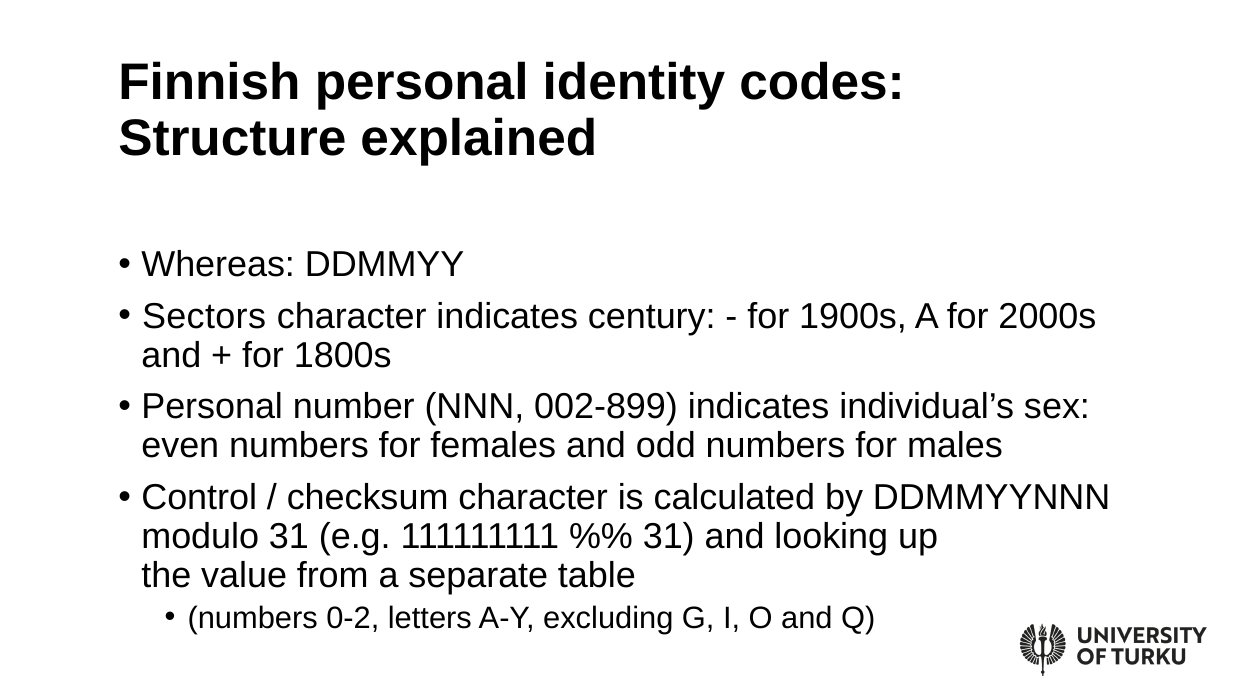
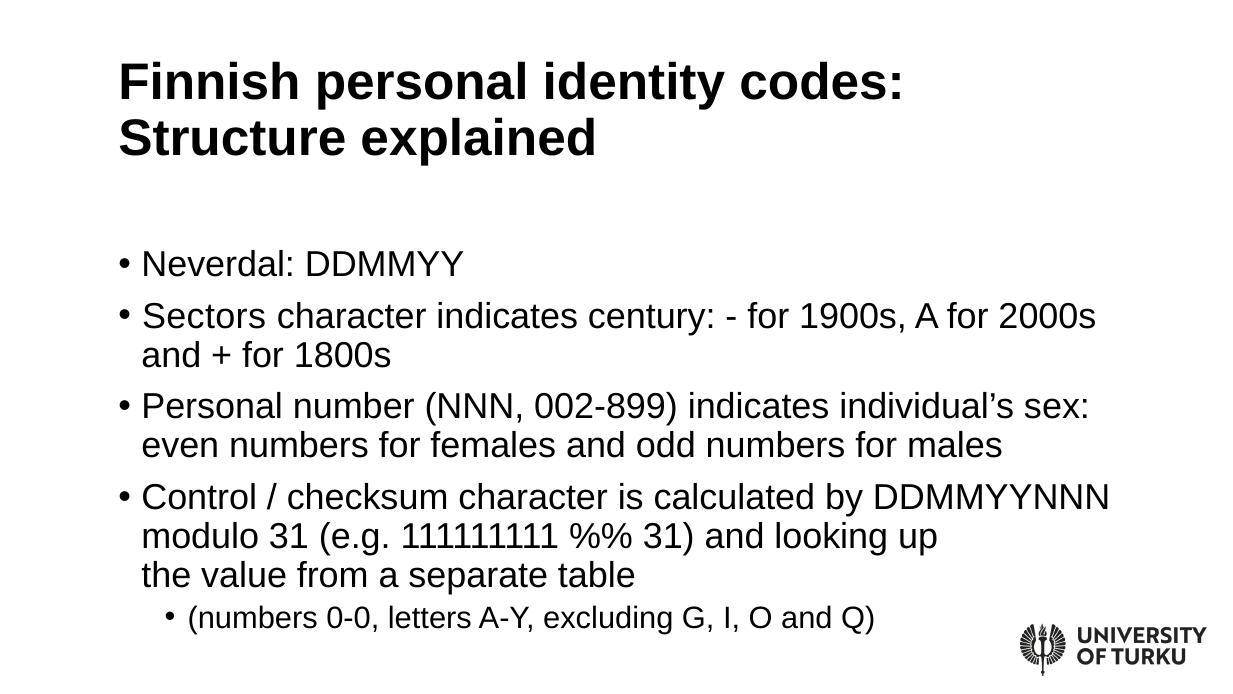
Whereas: Whereas -> Neverdal (218, 264)
0-2: 0-2 -> 0-0 (353, 617)
